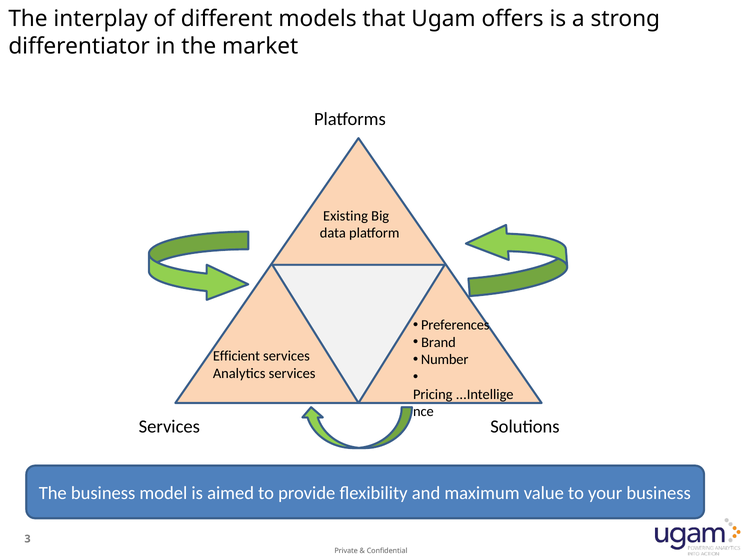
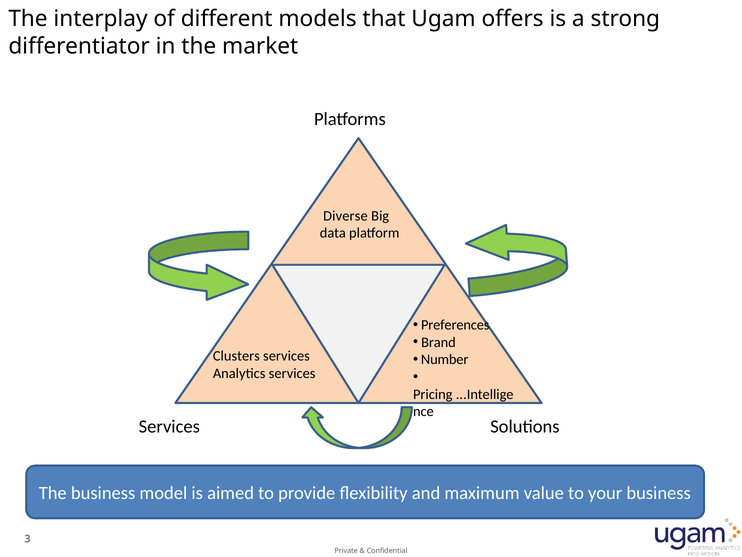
Existing: Existing -> Diverse (345, 216)
Efficient: Efficient -> Clusters (236, 356)
